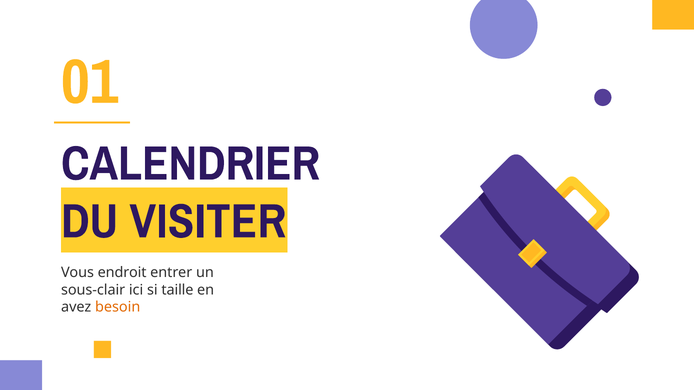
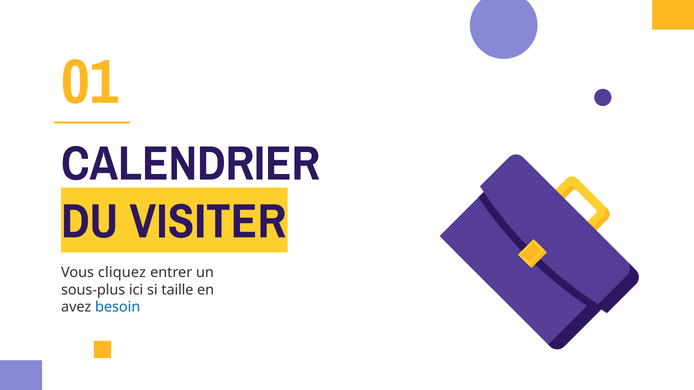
endroit: endroit -> cliquez (122, 273)
sous-clair: sous-clair -> sous-plus (93, 290)
besoin colour: orange -> blue (118, 308)
